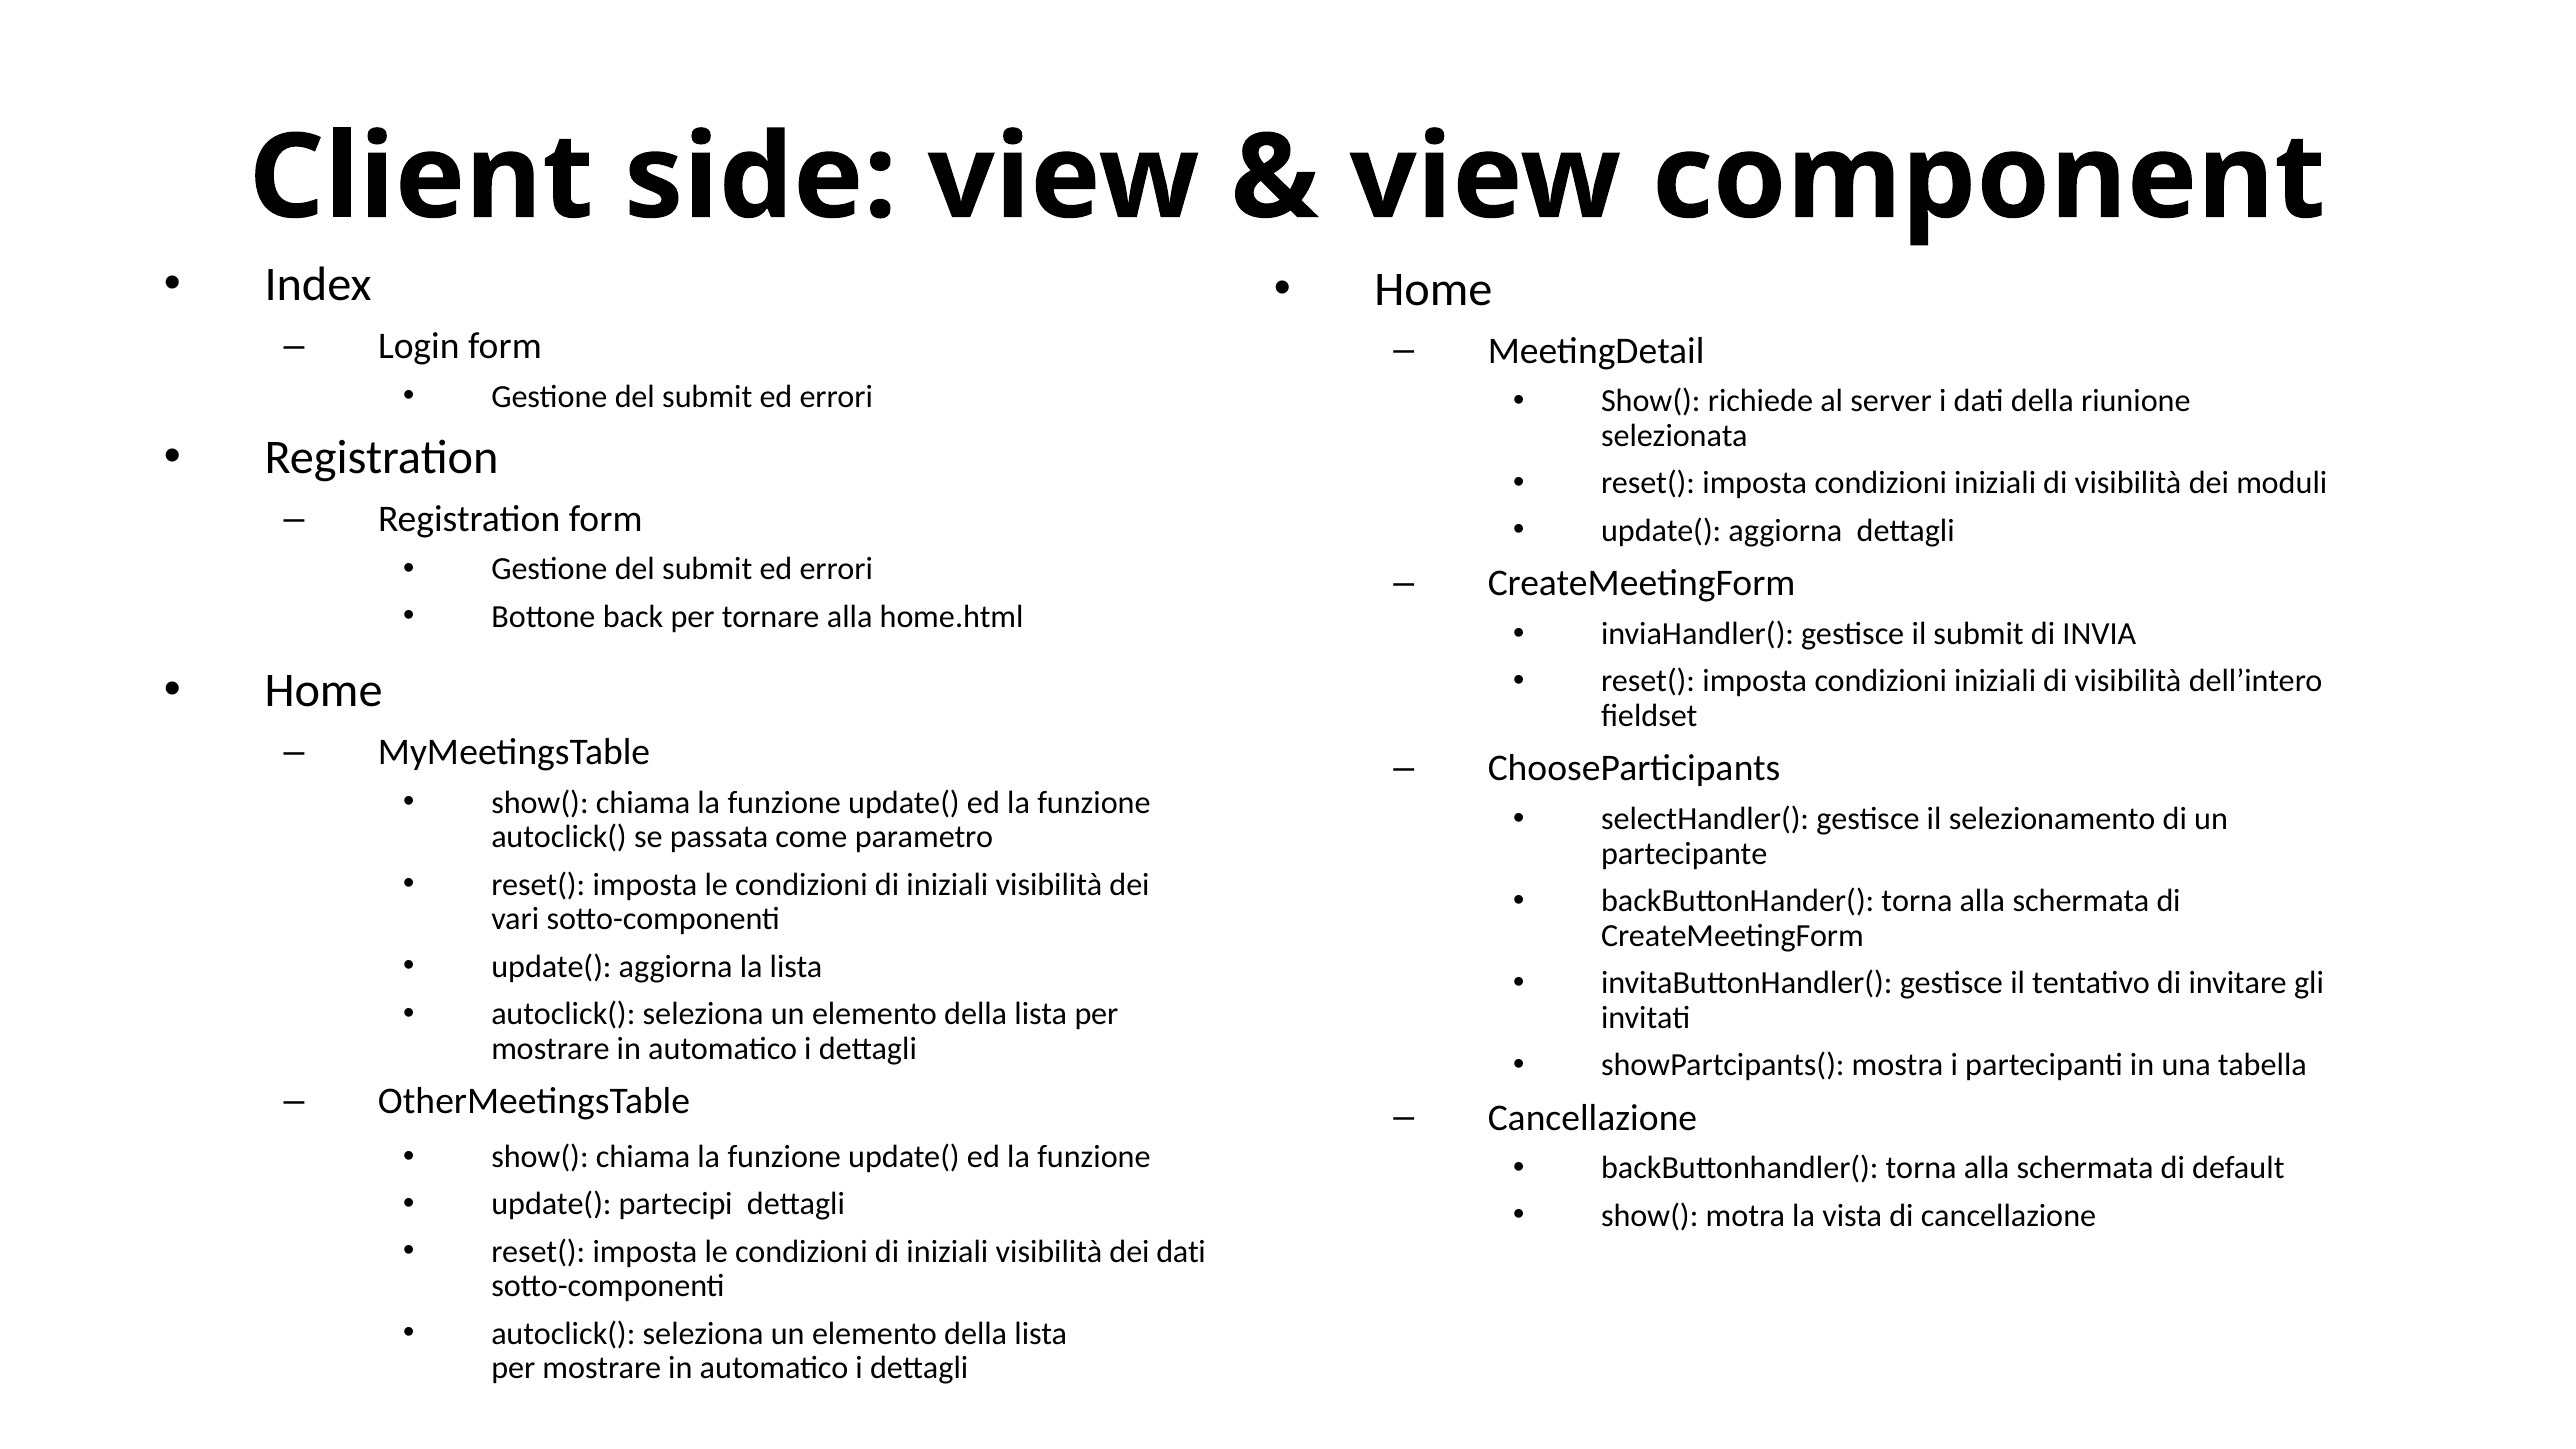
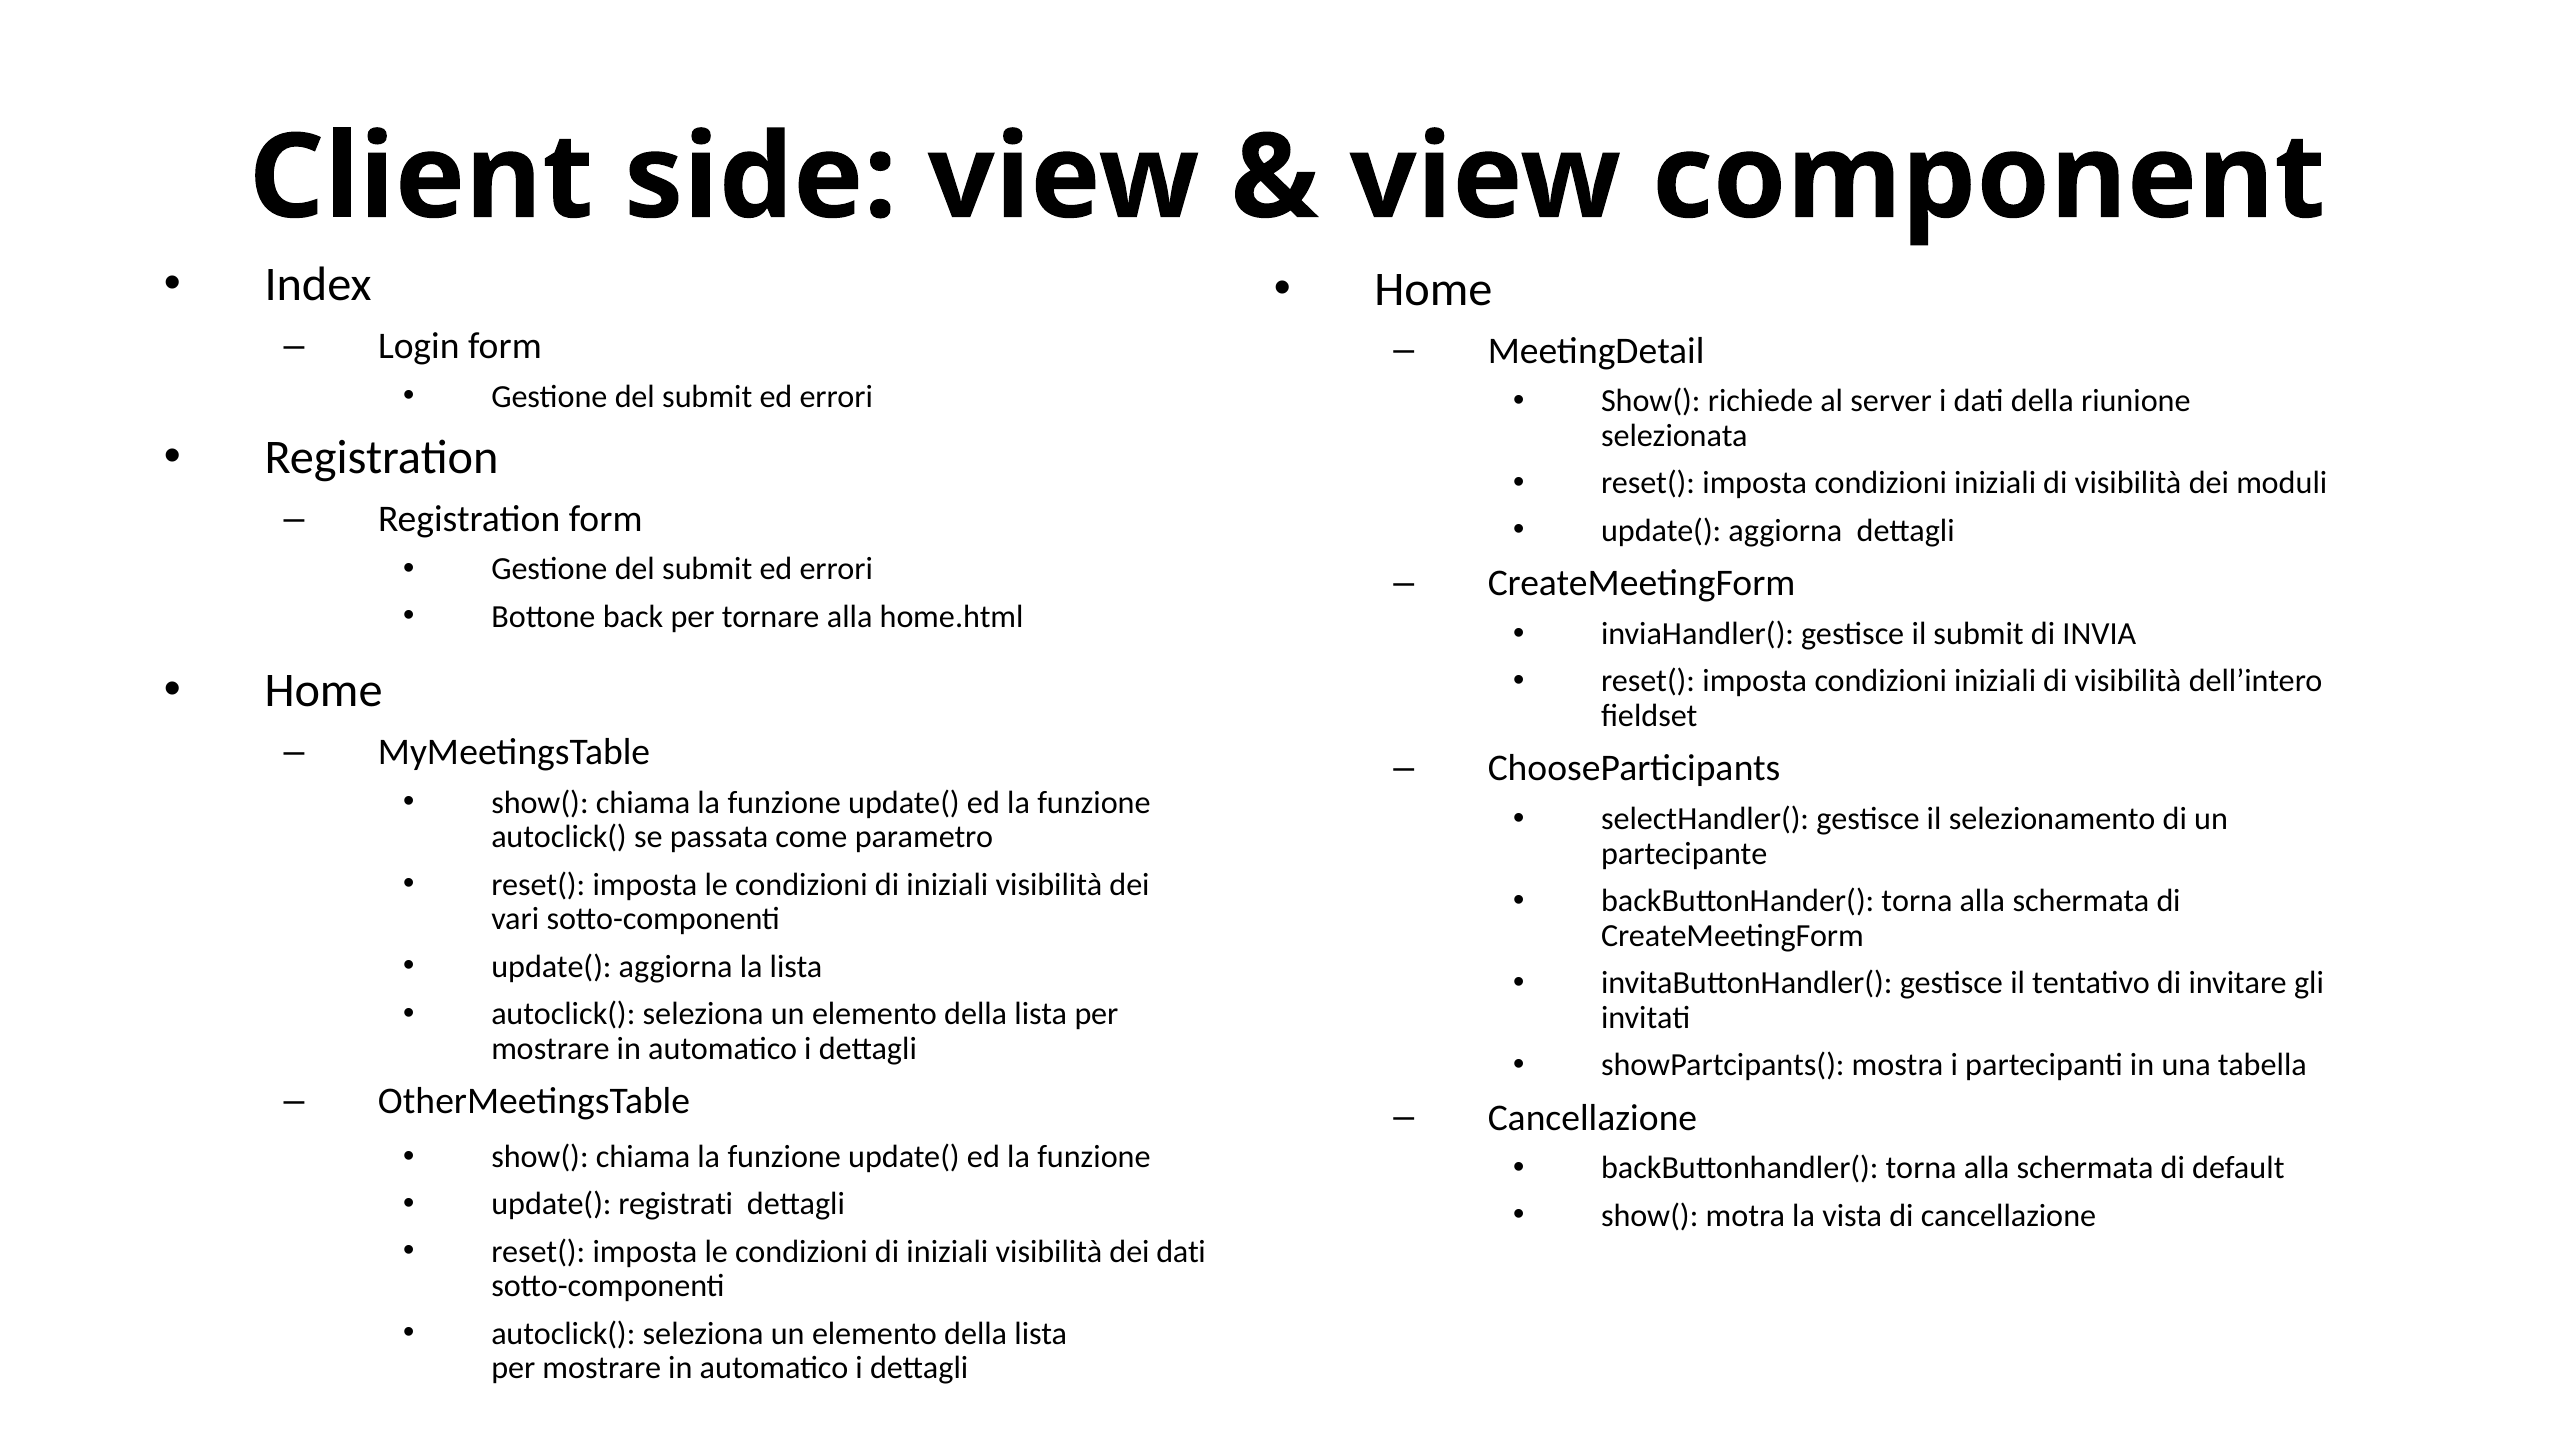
partecipi: partecipi -> registrati (676, 1204)
